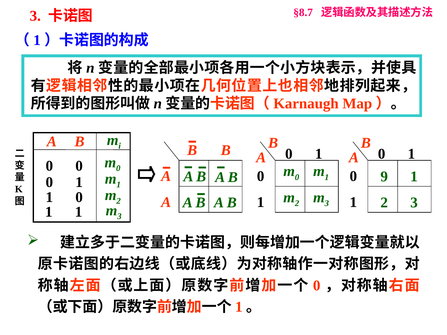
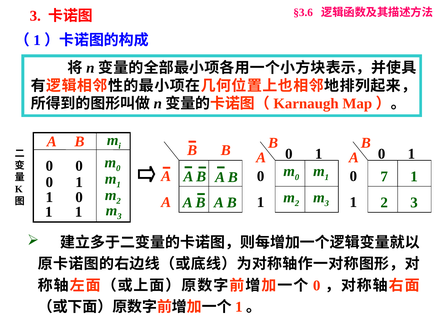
§8.7: §8.7 -> §3.6 (303, 13)
9: 9 -> 7 (384, 177)
